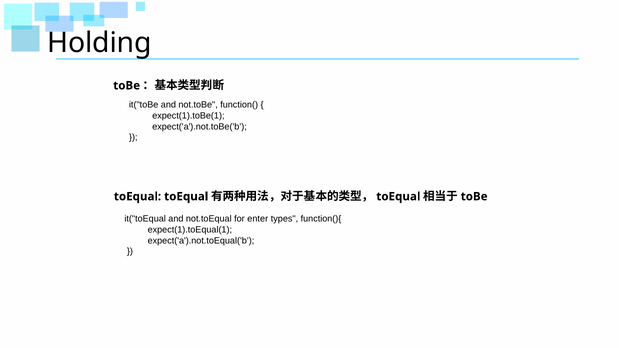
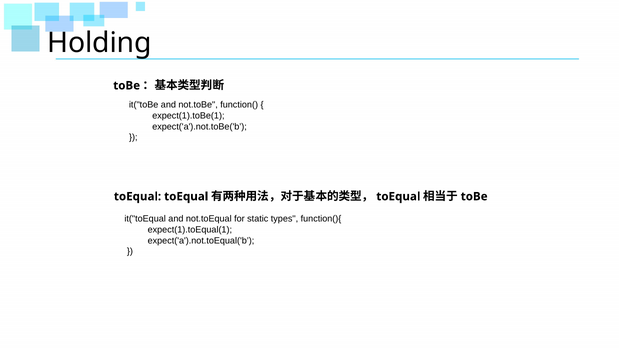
enter: enter -> static (258, 219)
